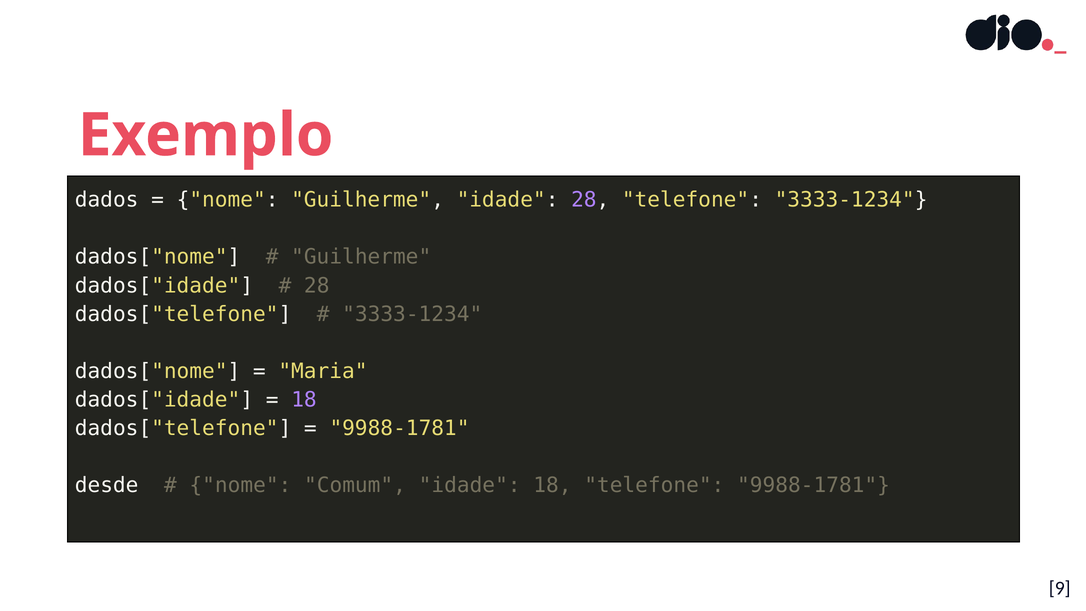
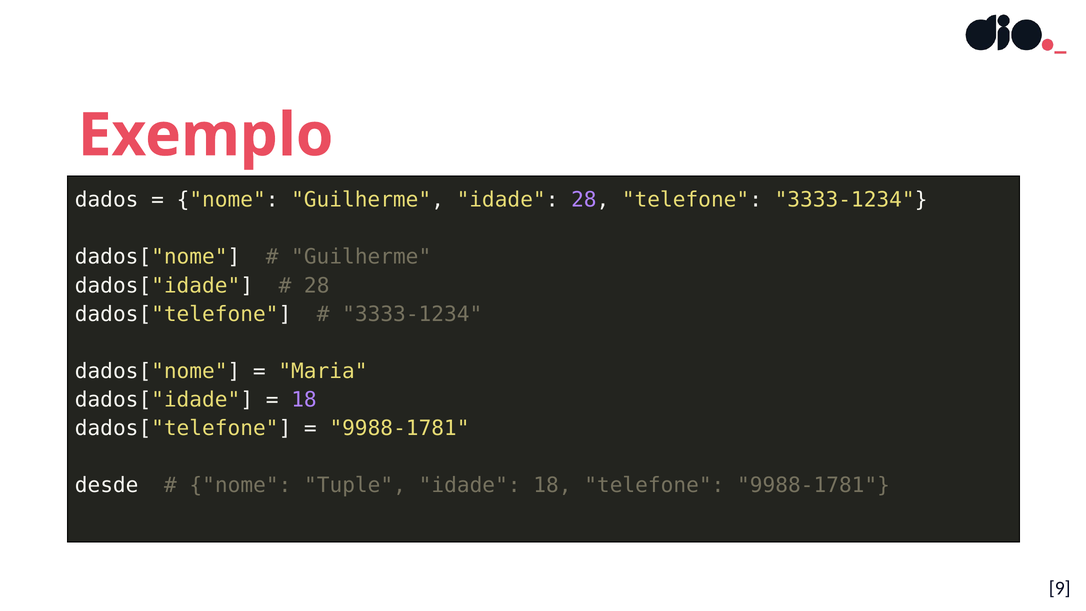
Comum: Comum -> Tuple (355, 485)
